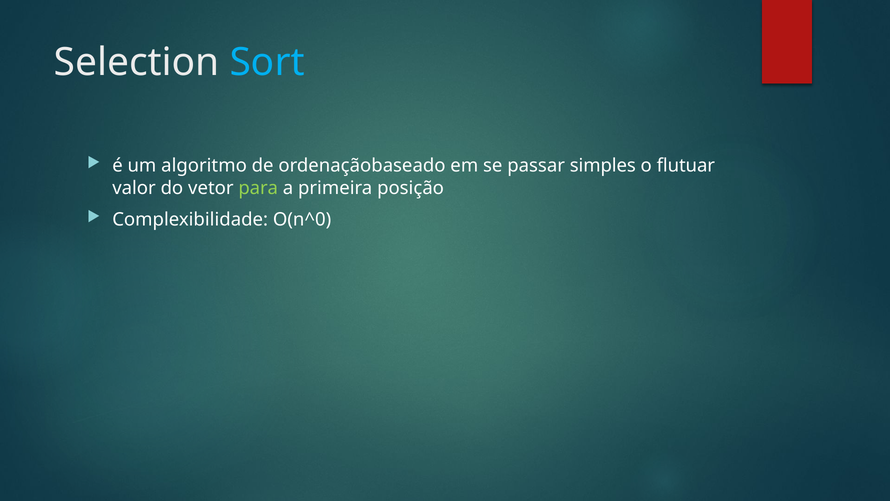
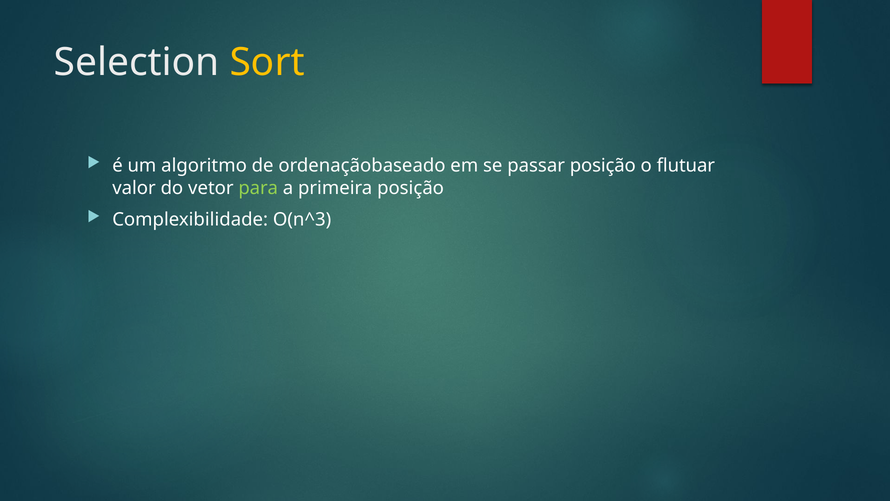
Sort colour: light blue -> yellow (267, 62)
passar simples: simples -> posição (603, 166)
O(n^0: O(n^0 -> O(n^3 (302, 219)
